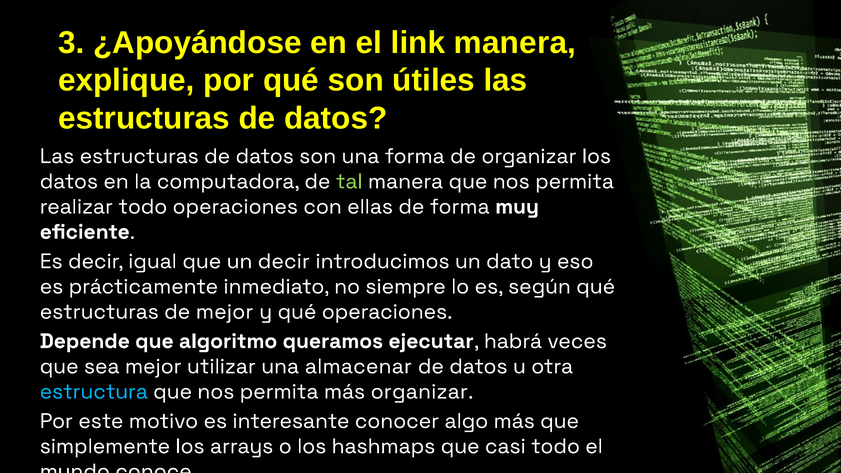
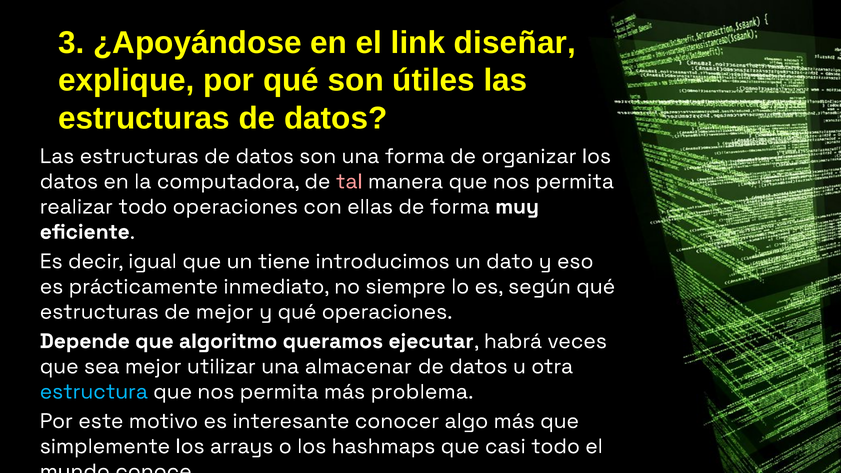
link manera: manera -> diseñar (515, 43)
tal colour: light green -> pink (349, 181)
un decir: decir -> tiene (284, 261)
más organizar: organizar -> problema (422, 392)
